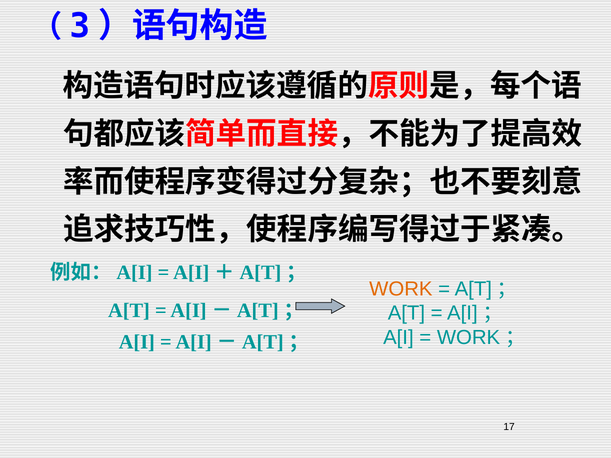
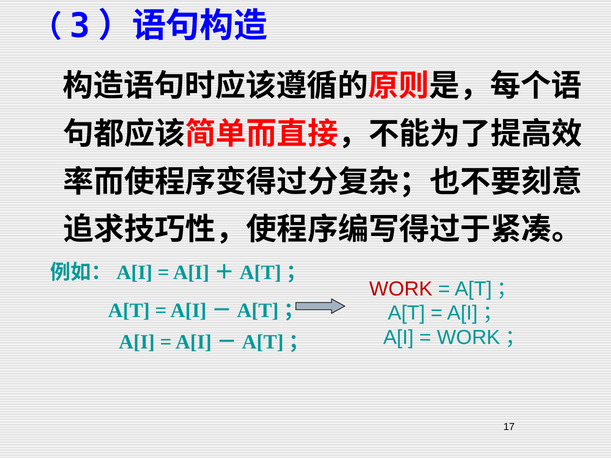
WORK colour: orange -> red (401, 289)
